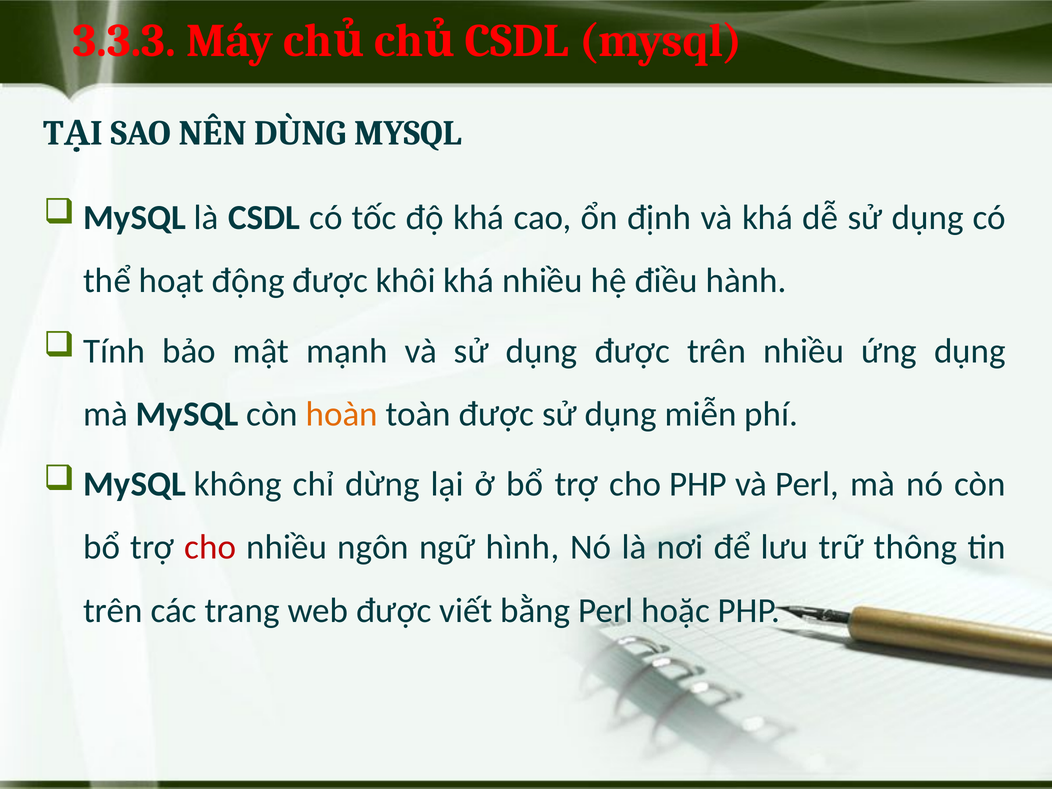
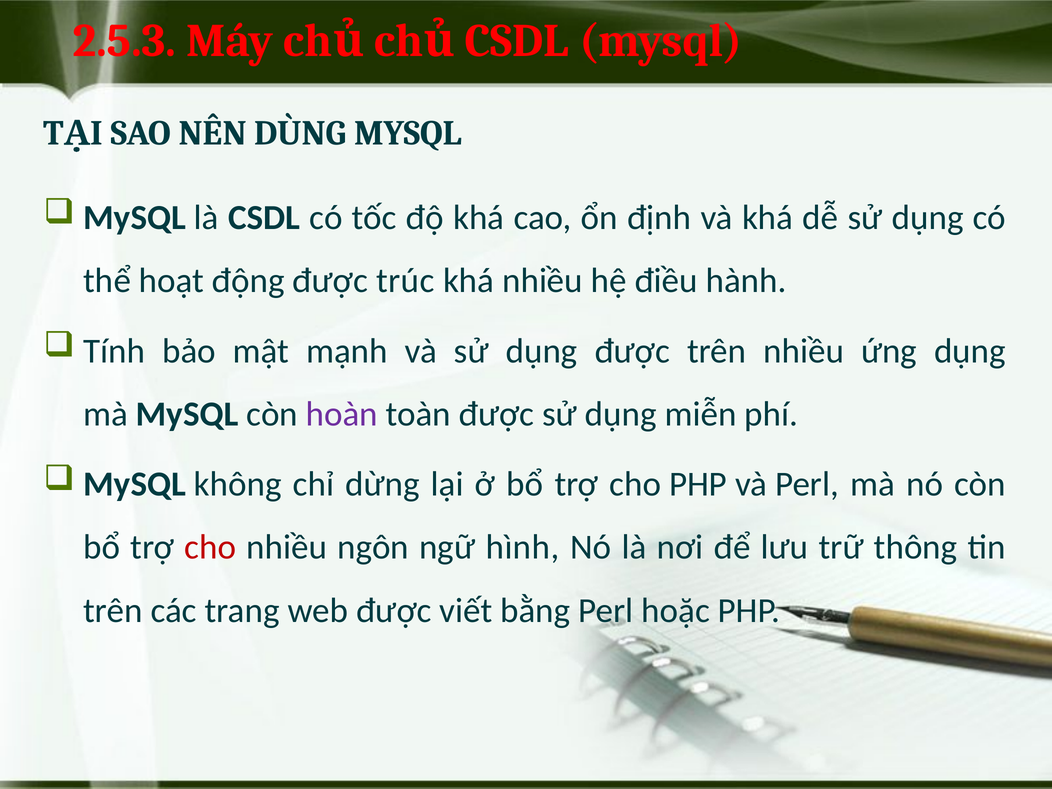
3.3.3: 3.3.3 -> 2.5.3 (124, 41)
khôi: khôi -> trúc (405, 281)
hoàn colour: orange -> purple (342, 414)
